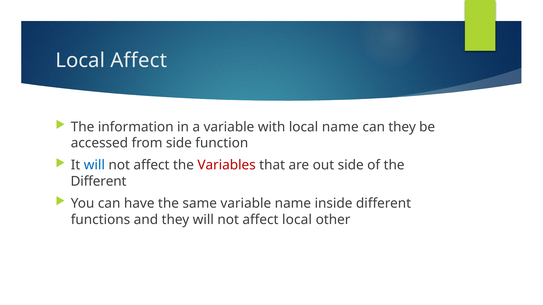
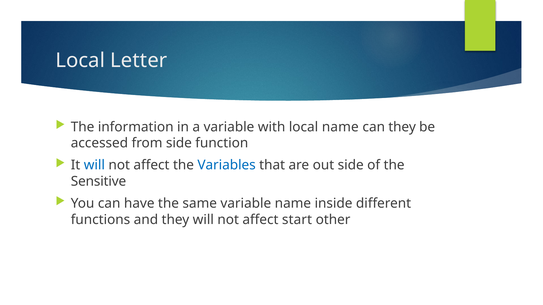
Local Affect: Affect -> Letter (139, 61)
Variables colour: red -> blue (227, 165)
Different: Different -> Sensitive (98, 182)
affect local: local -> start (297, 220)
